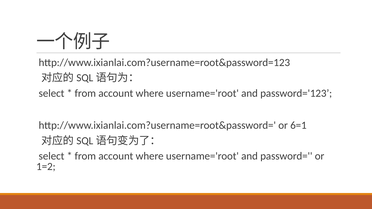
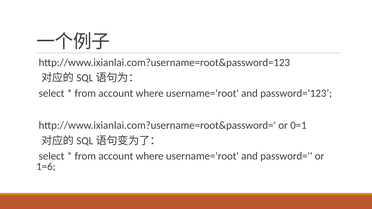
6=1: 6=1 -> 0=1 (298, 125)
1=2: 1=2 -> 1=6 (46, 167)
